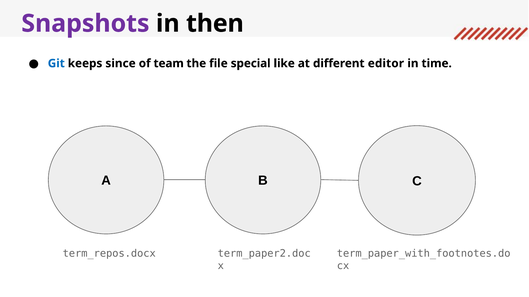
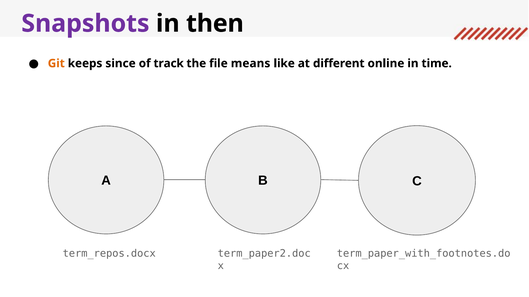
Git colour: blue -> orange (56, 63)
team: team -> track (169, 63)
special: special -> means (251, 63)
editor: editor -> online (386, 63)
